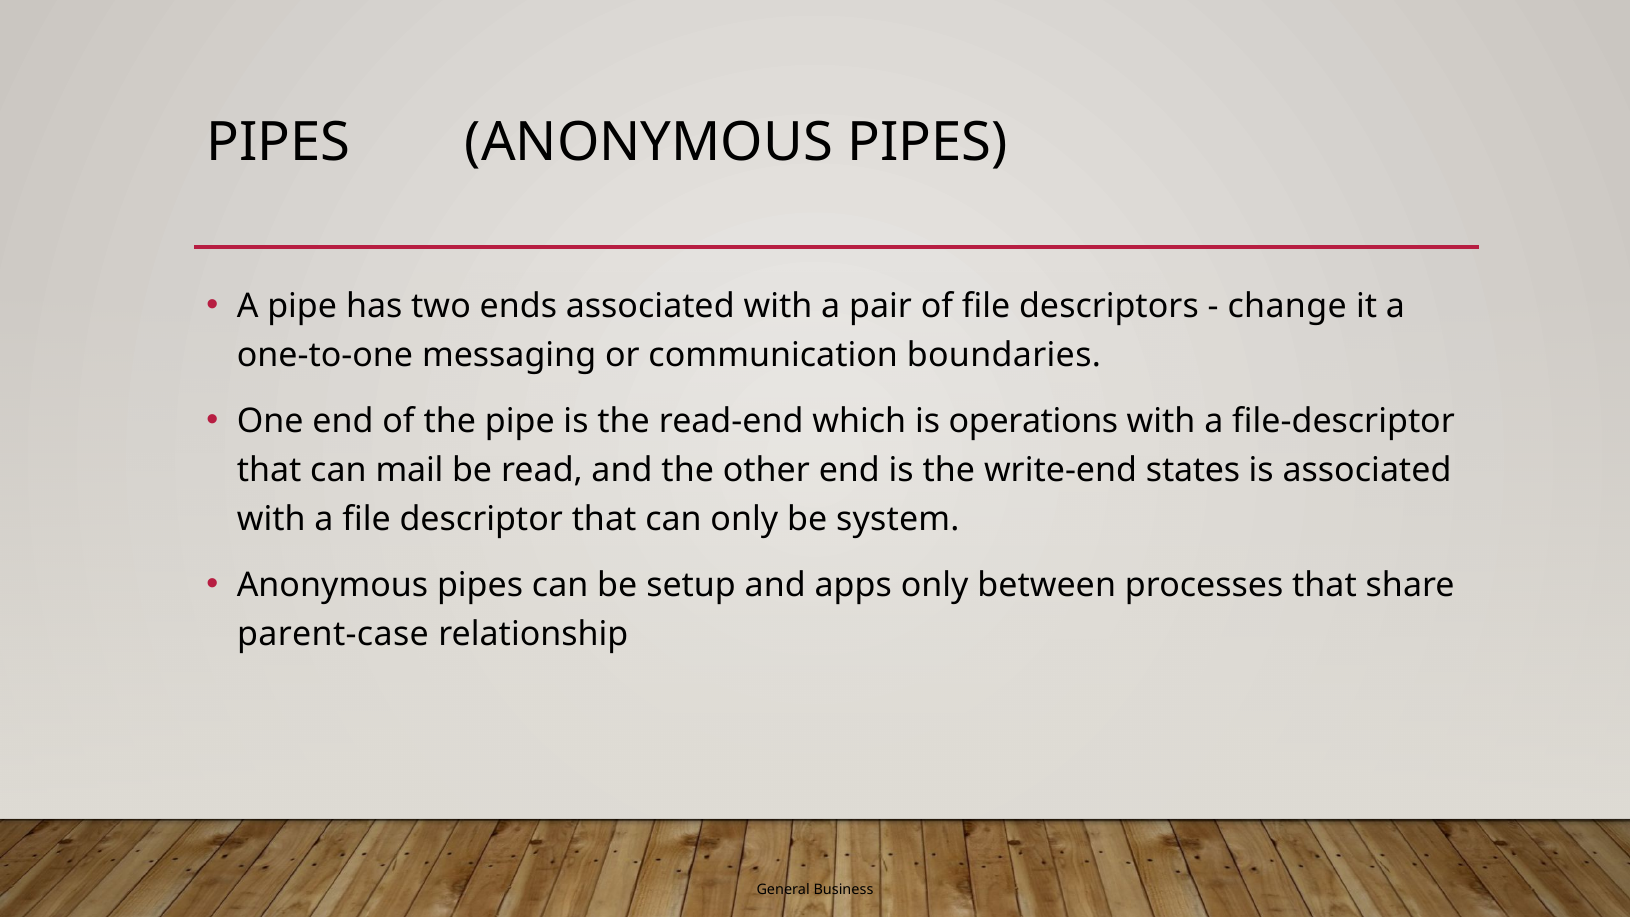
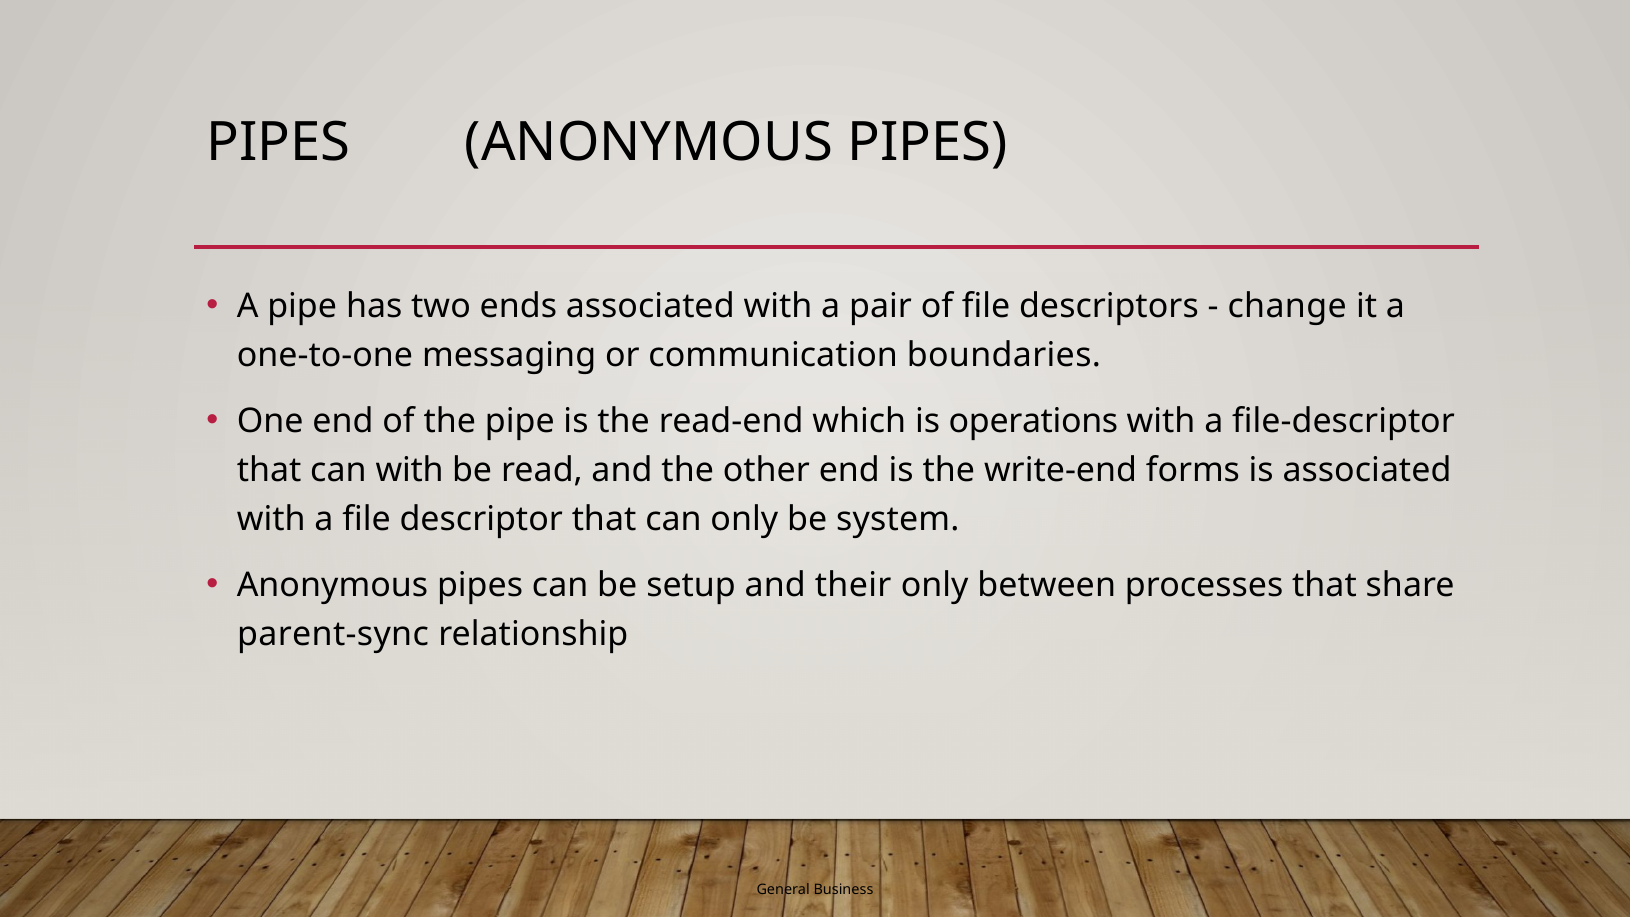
can mail: mail -> with (410, 470)
states: states -> forms (1193, 470)
apps: apps -> their (853, 585)
parent-case: parent-case -> parent-sync (333, 634)
